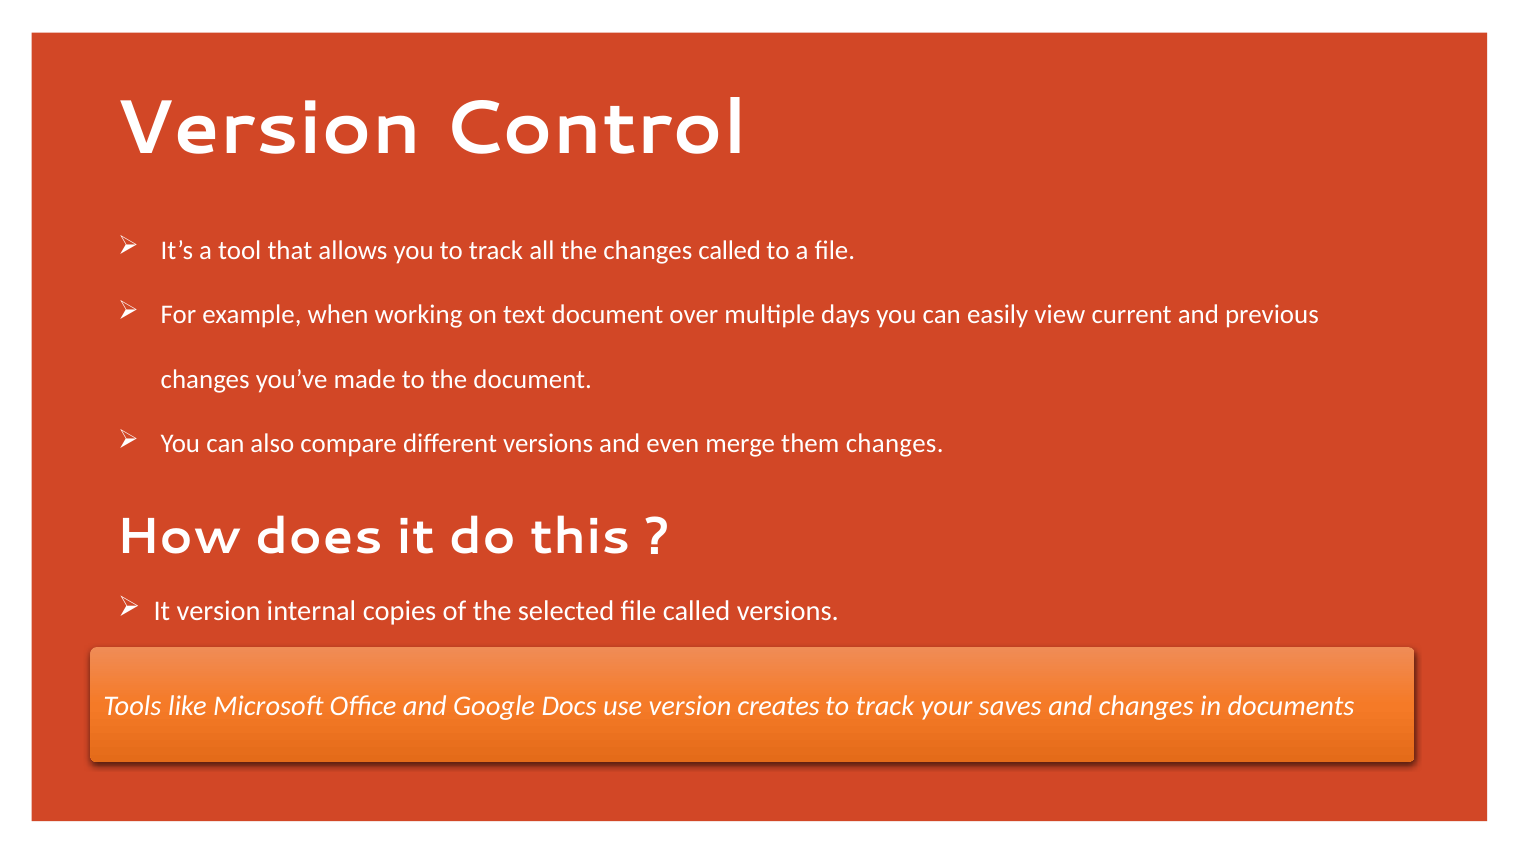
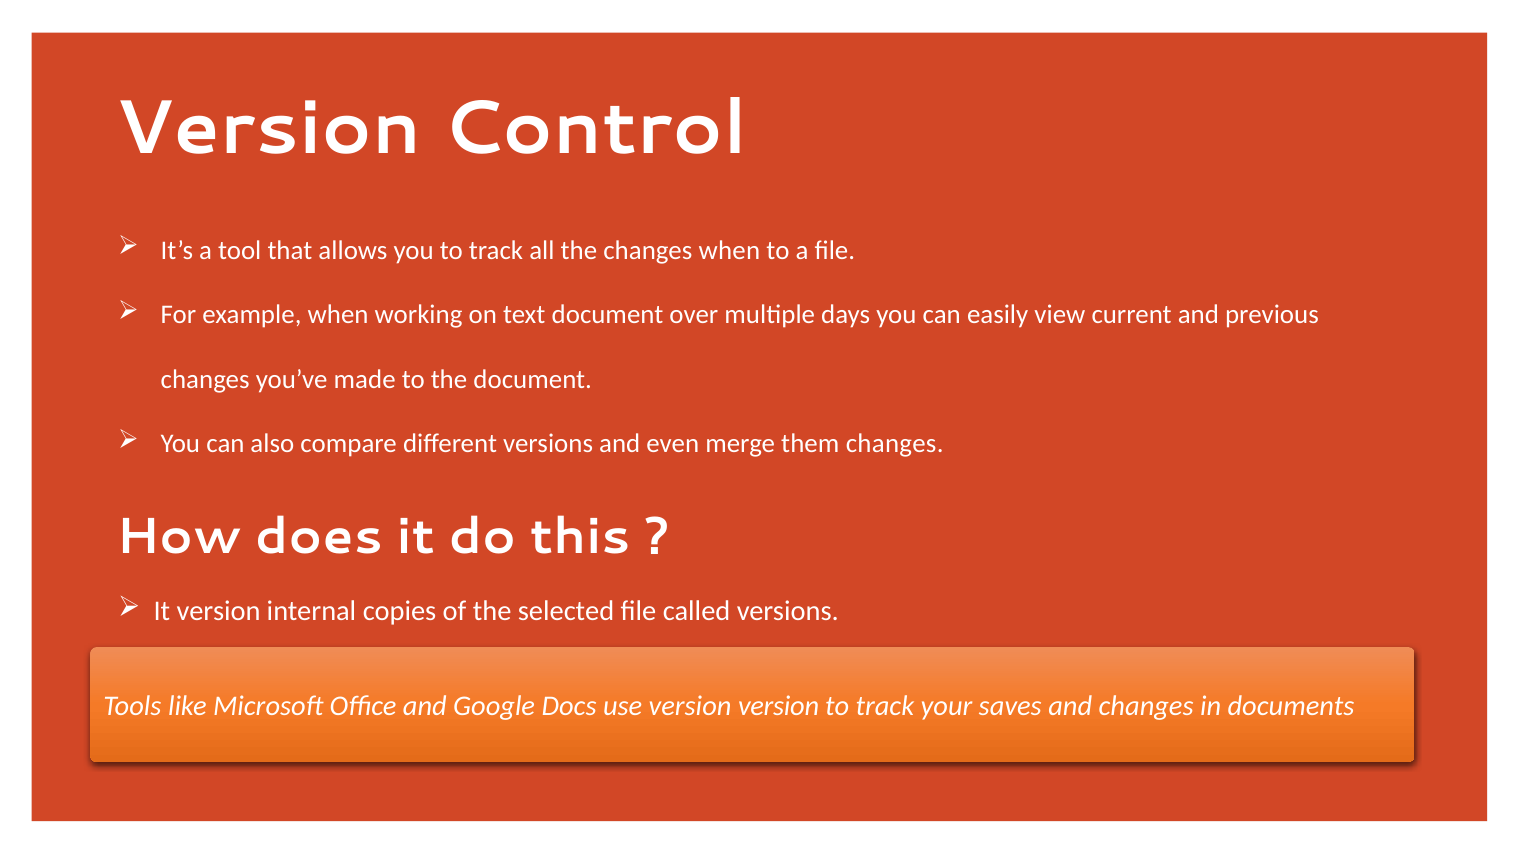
changes called: called -> when (729, 250)
version creates: creates -> version (779, 707)
